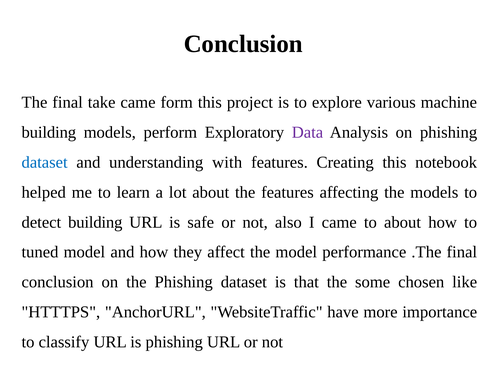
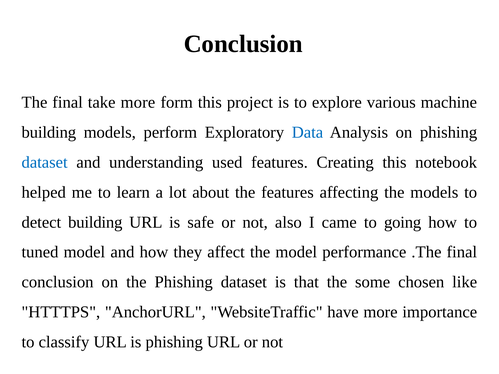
take came: came -> more (138, 103)
Data colour: purple -> blue (307, 133)
with: with -> used (227, 162)
to about: about -> going (403, 222)
